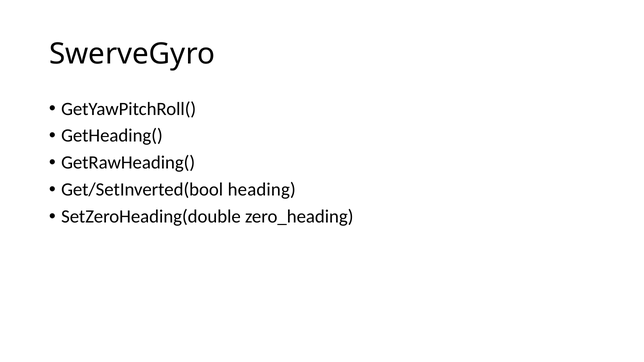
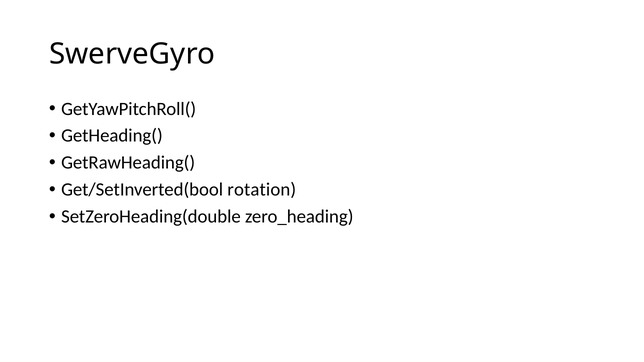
heading: heading -> rotation (262, 190)
